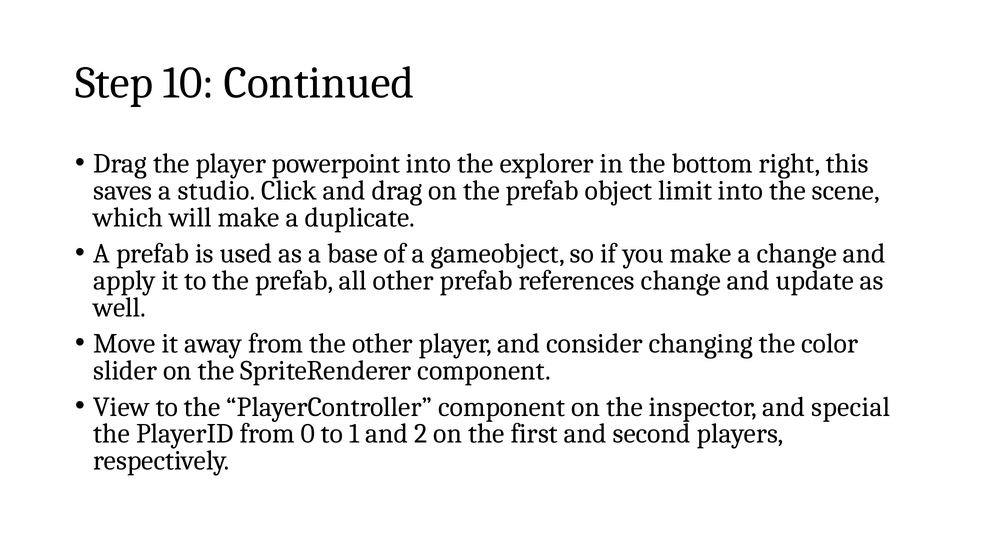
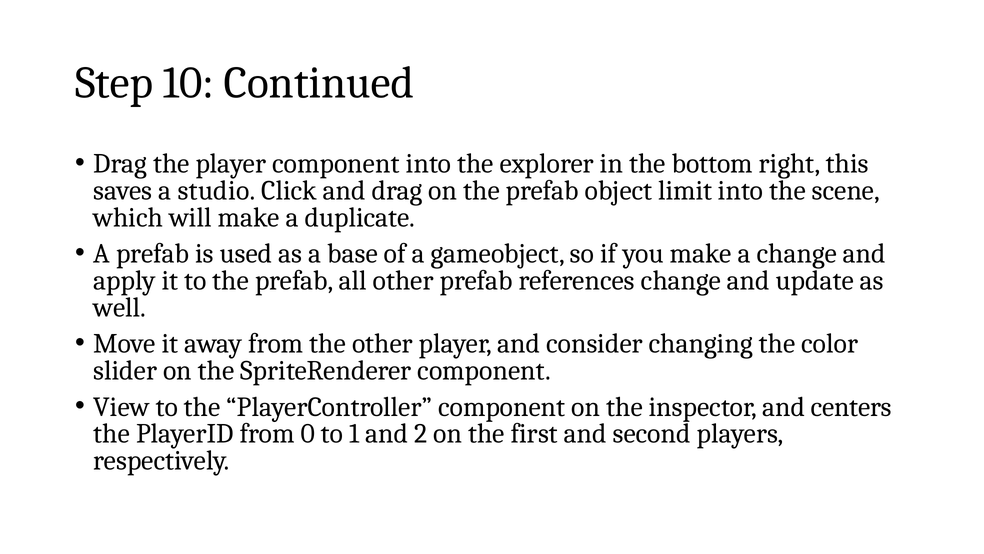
player powerpoint: powerpoint -> component (336, 163)
special: special -> centers (851, 407)
